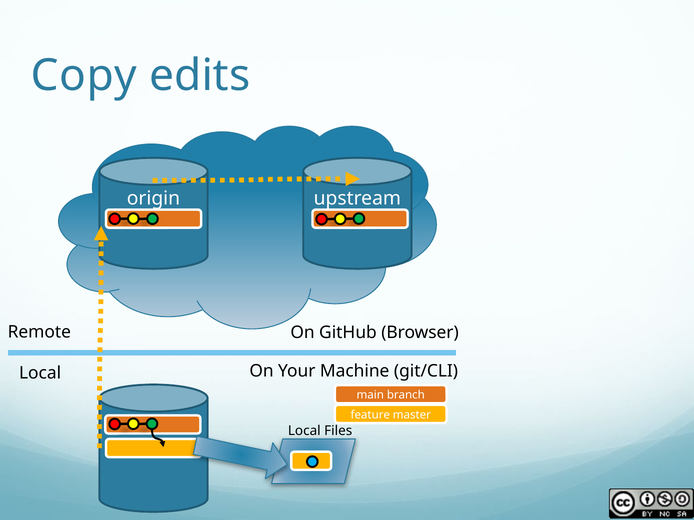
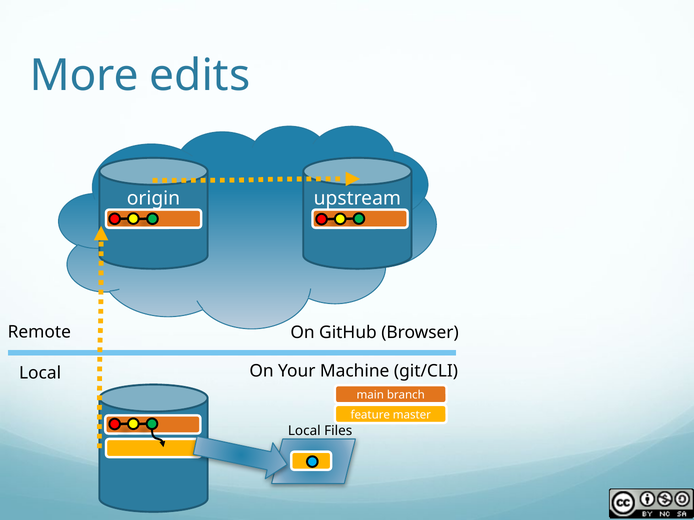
Copy: Copy -> More (84, 75)
